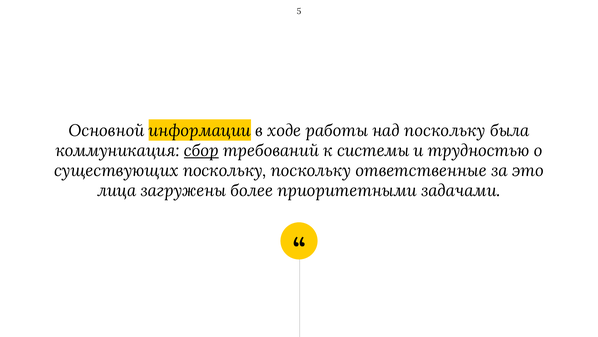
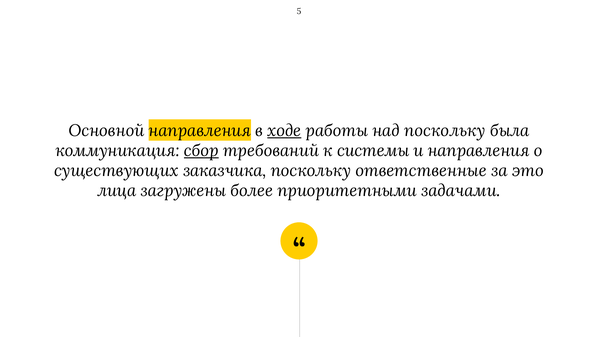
Основной информации: информации -> направления (200, 130)
ходе underline: none -> present (284, 130)
и трудностью: трудностью -> направления (479, 150)
существующих поскольку: поскольку -> заказчика (225, 170)
